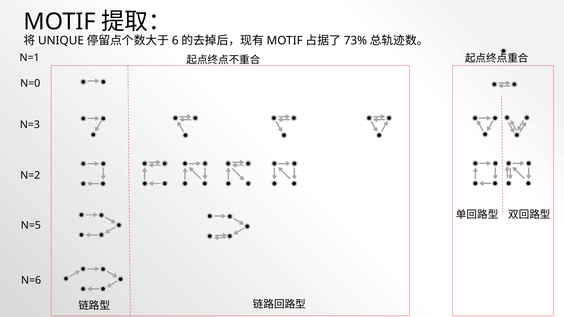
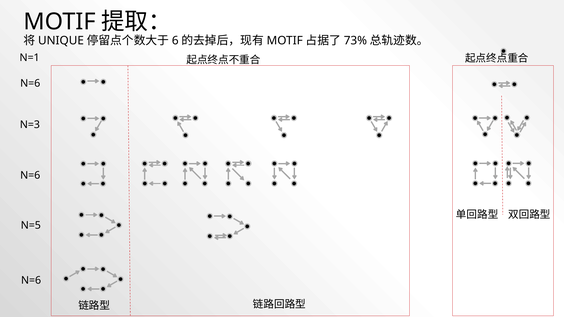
N=0: N=0 -> N=6 (30, 83)
N=2: N=2 -> N=6 (30, 176)
